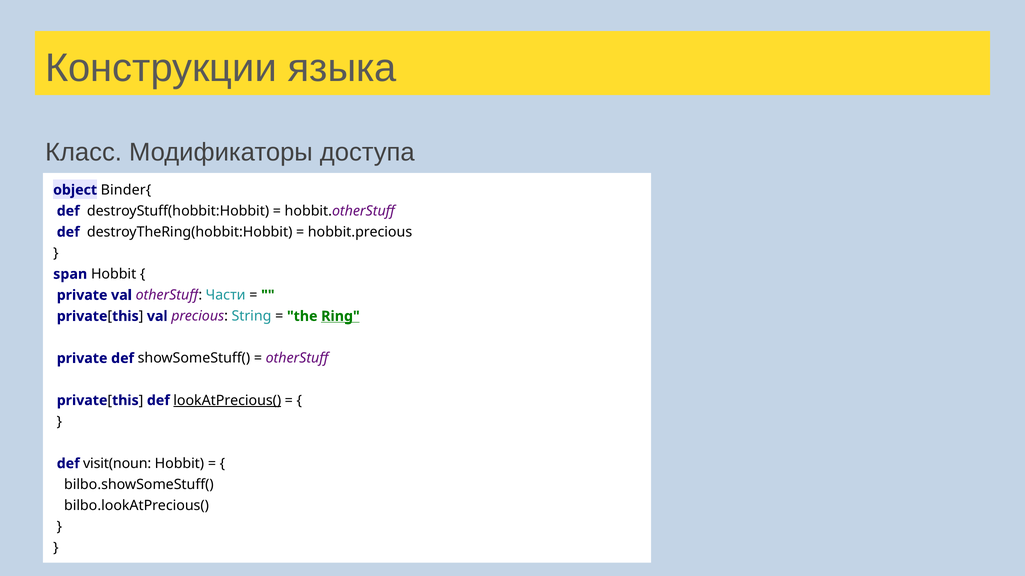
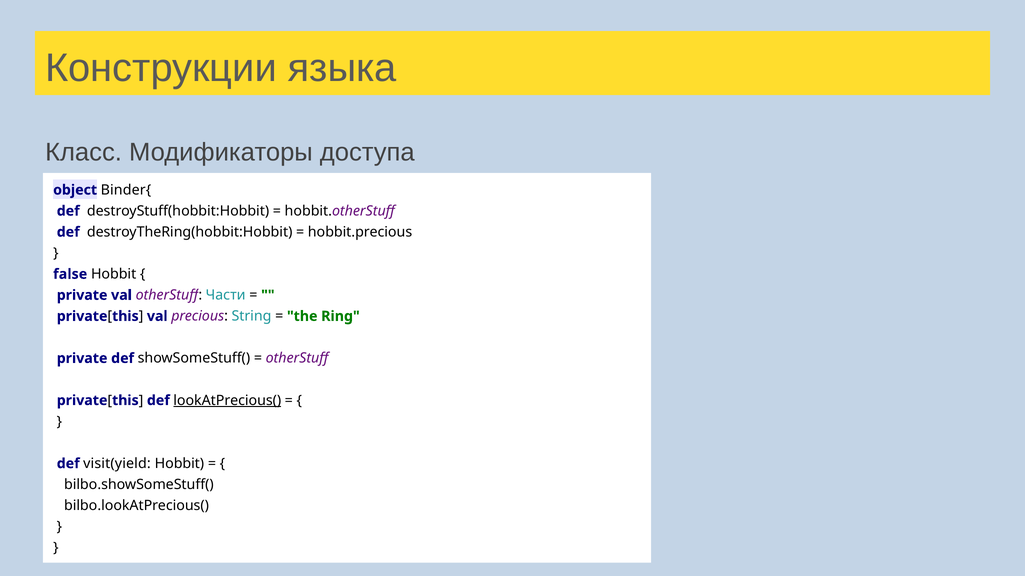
span: span -> false (70, 274)
Ring underline: present -> none (340, 317)
visit(noun: visit(noun -> visit(yield (117, 464)
